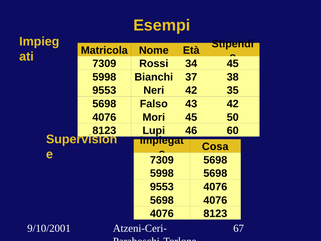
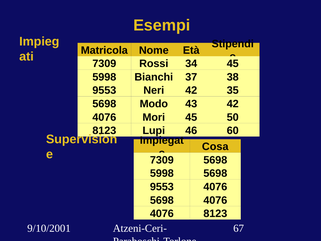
Falso: Falso -> Modo (154, 104)
